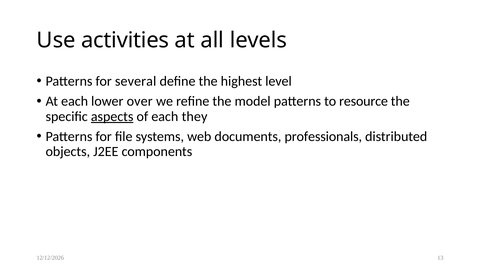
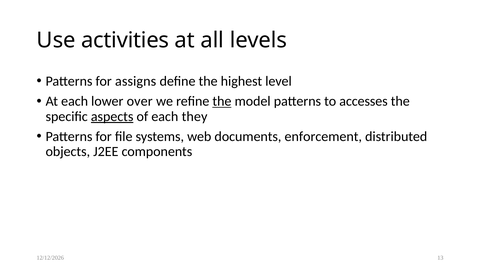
several: several -> assigns (136, 81)
the underline: none -> present (222, 101)
resource: resource -> accesses (363, 101)
professionals: professionals -> enforcement (323, 137)
